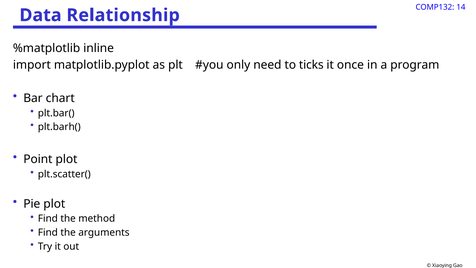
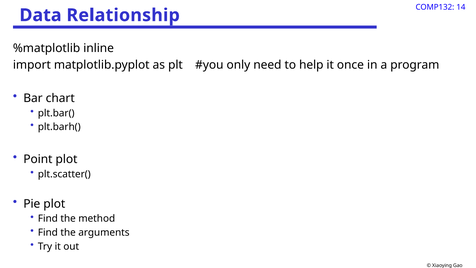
ticks: ticks -> help (311, 65)
